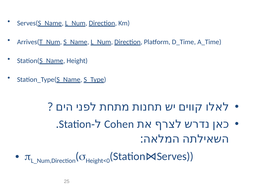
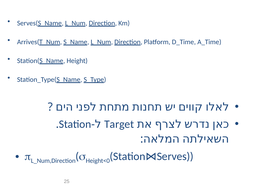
Cohen: Cohen -> Target (119, 124)
